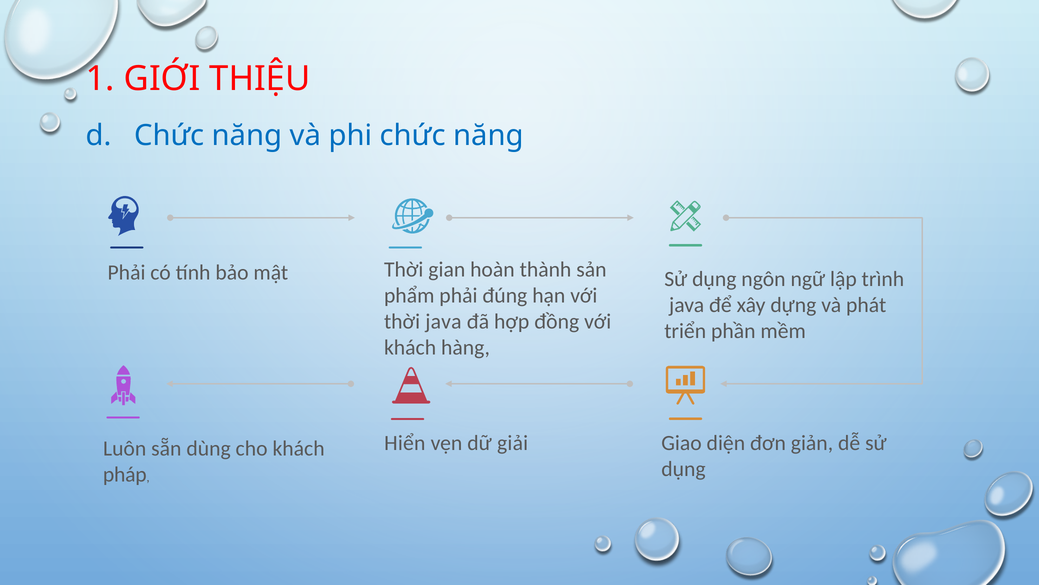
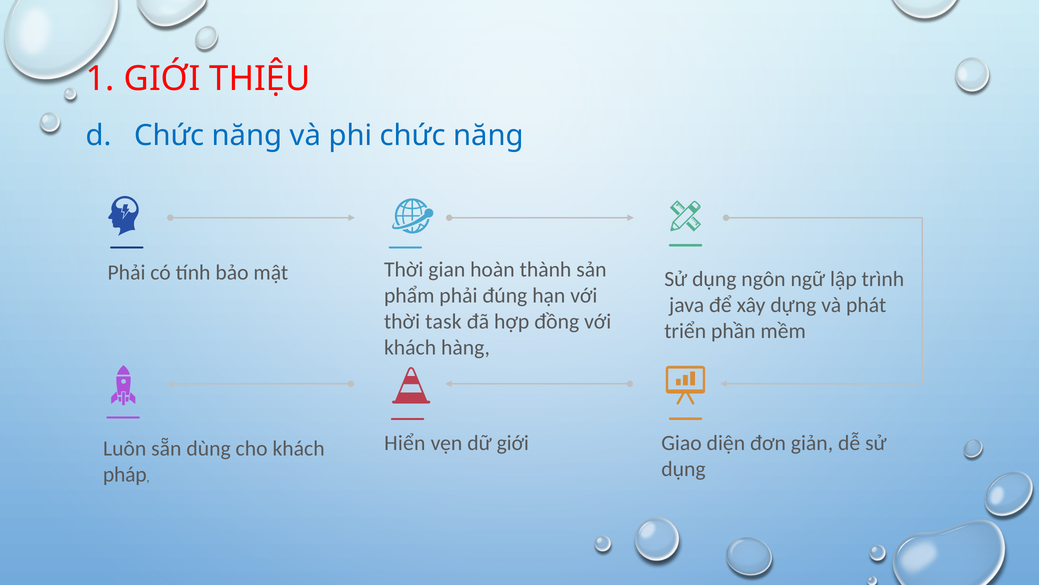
thời java: java -> task (443, 321)
dữ giải: giải -> giới (513, 443)
